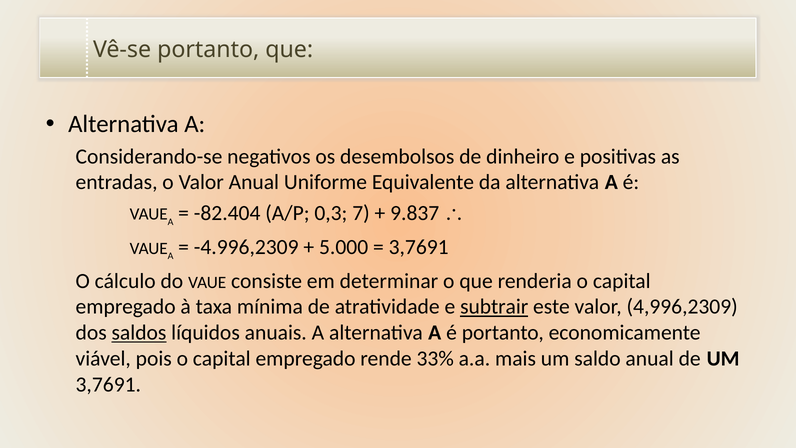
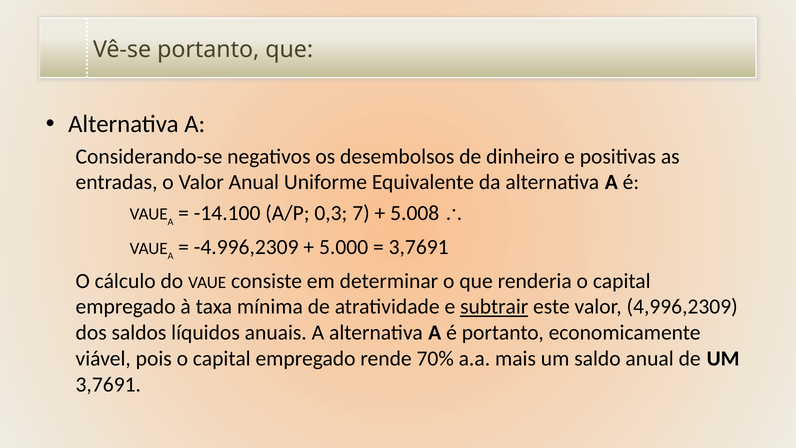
-82.404: -82.404 -> -14.100 (227, 213)
9.837: 9.837 -> 5.008 (415, 213)
saldos underline: present -> none (139, 333)
33%: 33% -> 70% (435, 358)
